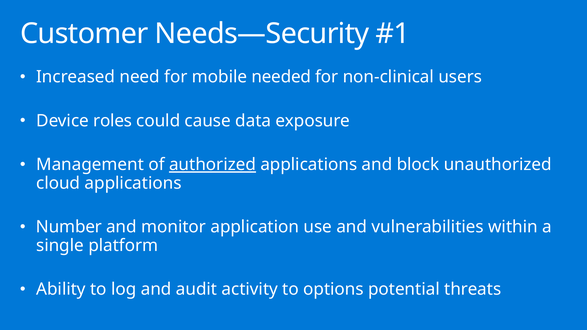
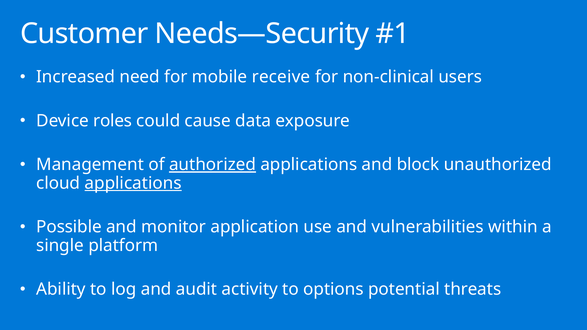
needed: needed -> receive (281, 77)
applications underline: none -> present (133, 183)
Number: Number -> Possible (69, 227)
